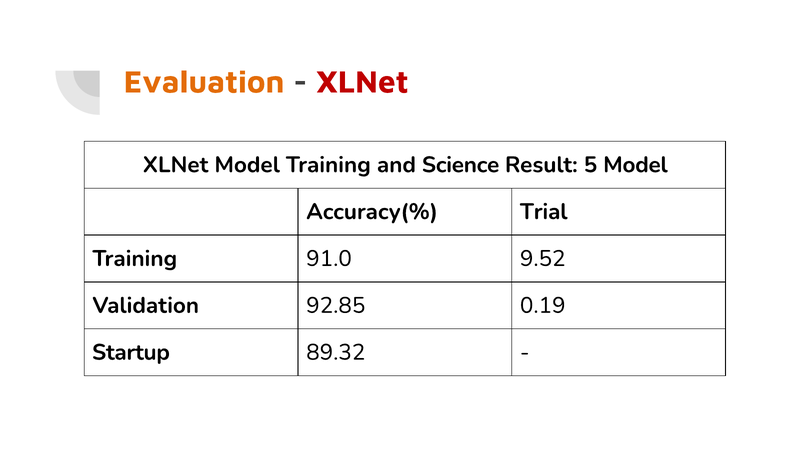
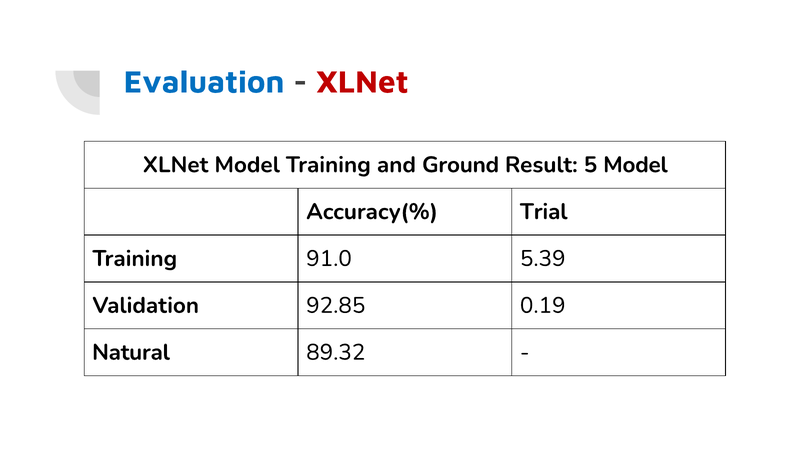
Evaluation colour: orange -> blue (204, 82)
Science: Science -> Ground (461, 165)
9.52: 9.52 -> 5.39 (543, 259)
Startup: Startup -> Natural (131, 353)
